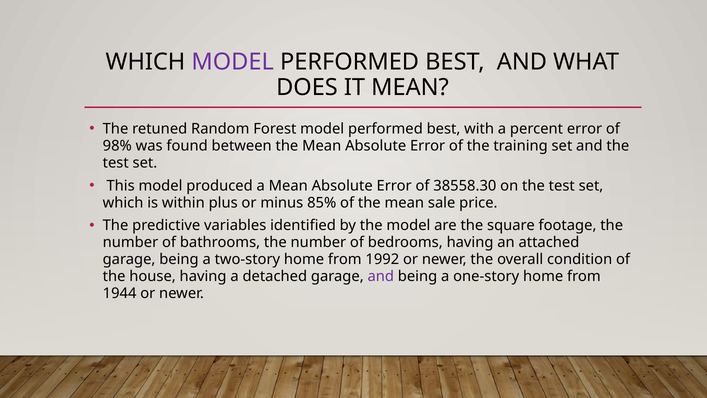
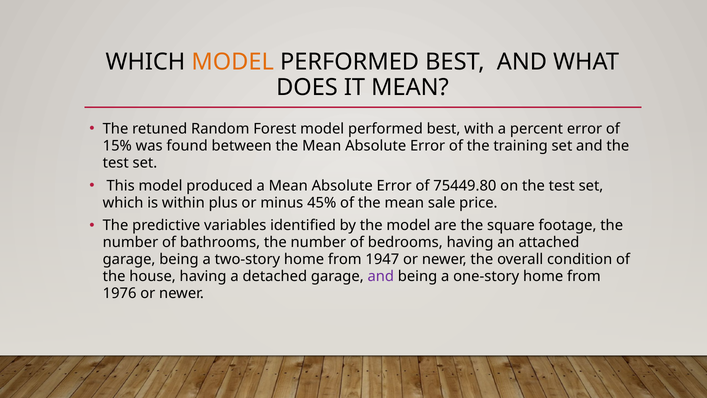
MODEL colour: purple -> orange (233, 62)
98%: 98% -> 15% (117, 146)
38558.30: 38558.30 -> 75449.80 (465, 186)
85%: 85% -> 45% (322, 202)
1992: 1992 -> 1947 (382, 259)
1944: 1944 -> 1976 (120, 293)
